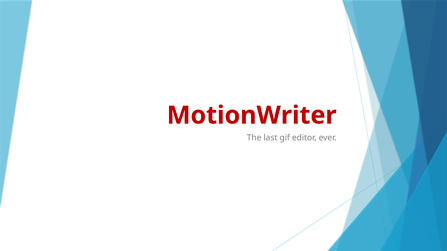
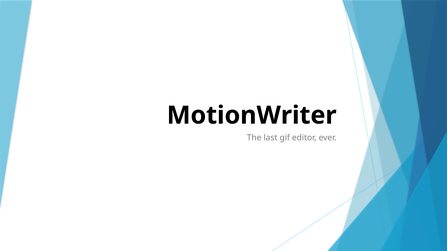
MotionWriter colour: red -> black (252, 116)
